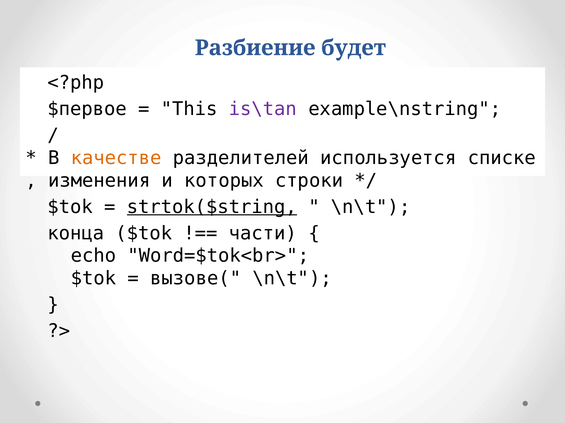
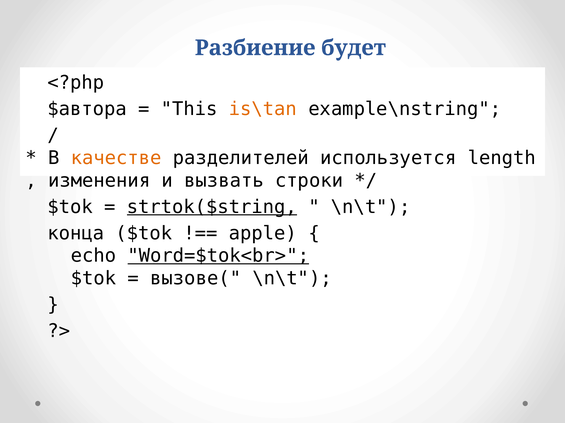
$первое: $первое -> $автора (87, 109)
is\tan colour: purple -> orange (263, 109)
списке: списке -> length (502, 158)
которых: которых -> вызвать (224, 181)
части: части -> apple (263, 234)
Word=$tok<br> underline: none -> present (218, 256)
